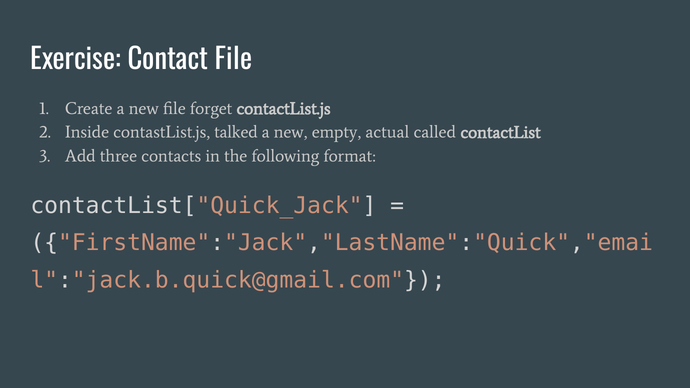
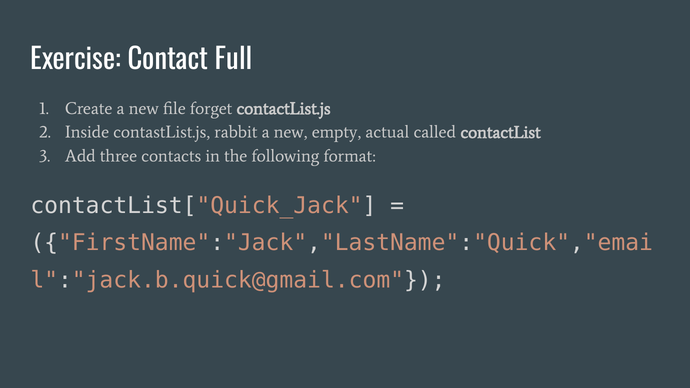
Contact File: File -> Full (234, 60)
talked: talked -> rabbit (236, 132)
